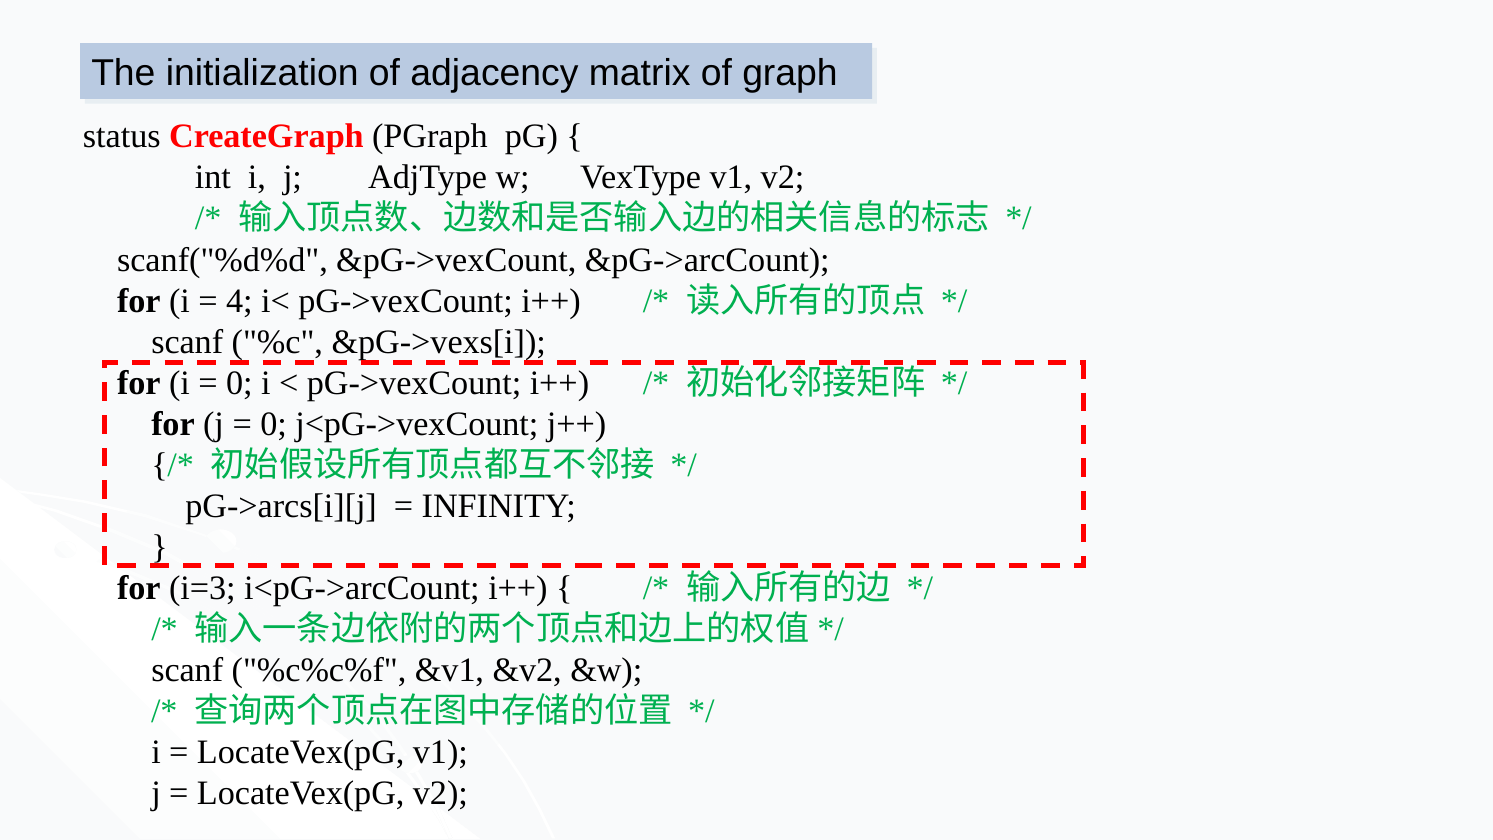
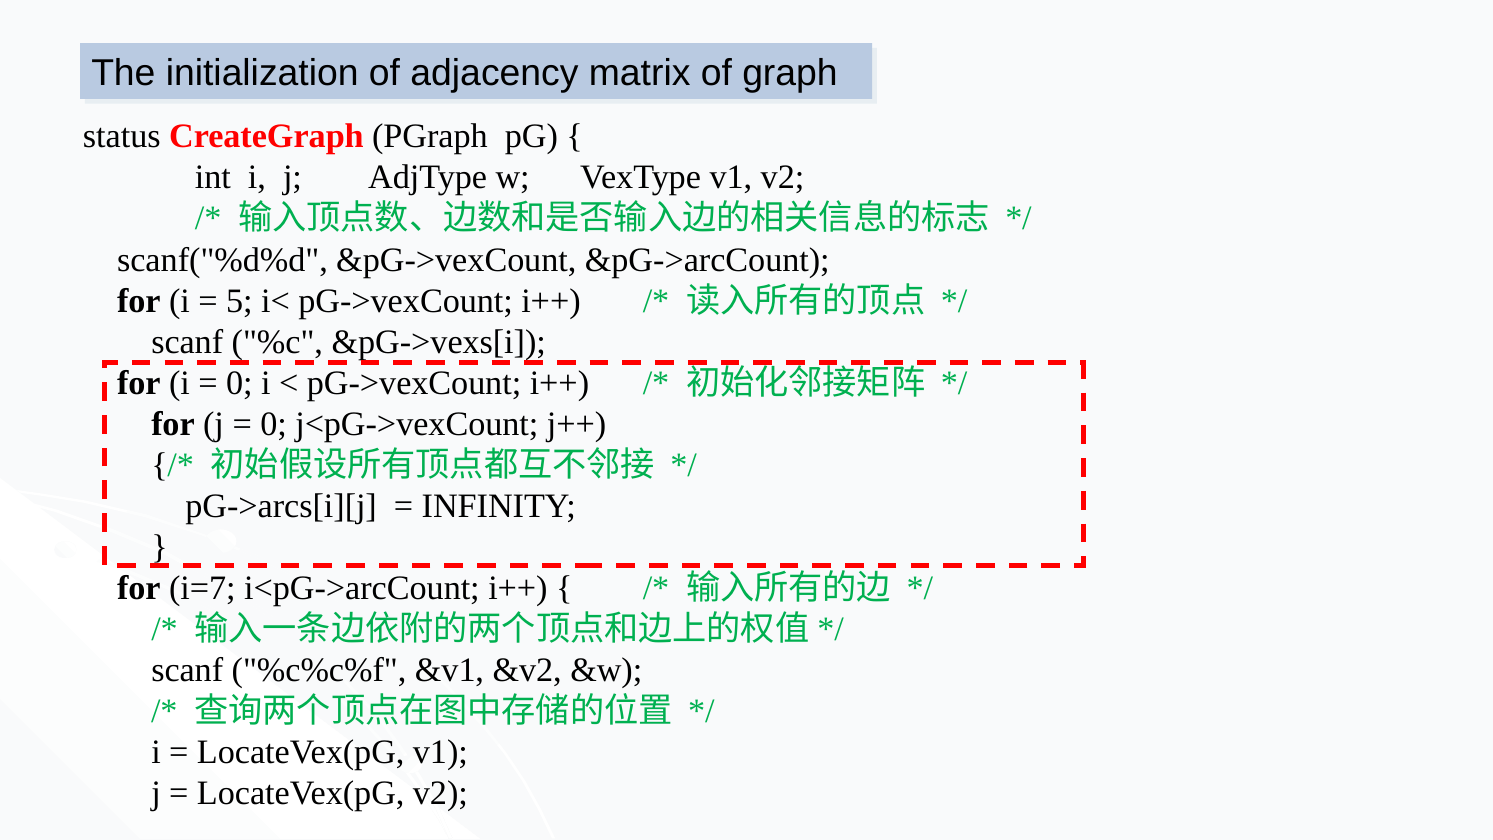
4: 4 -> 5 (239, 301)
i=3: i=3 -> i=7 (202, 588)
